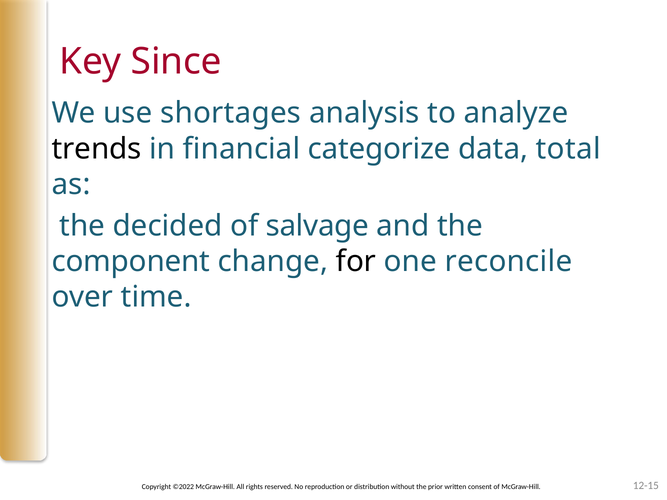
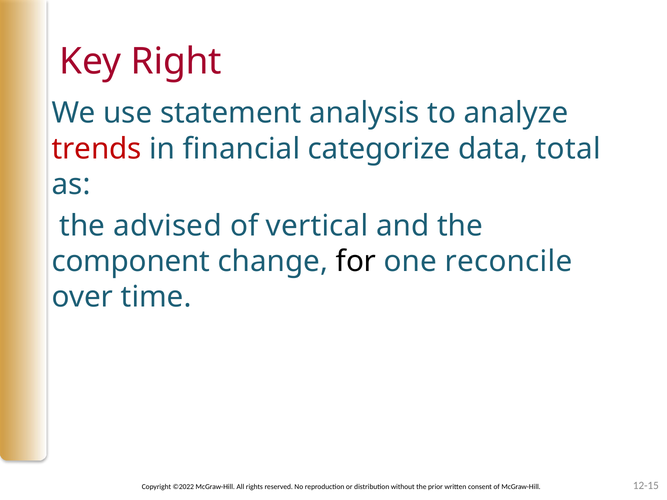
Since: Since -> Right (176, 61)
shortages: shortages -> statement (231, 113)
trends colour: black -> red (97, 149)
decided: decided -> advised (167, 226)
salvage: salvage -> vertical (317, 226)
